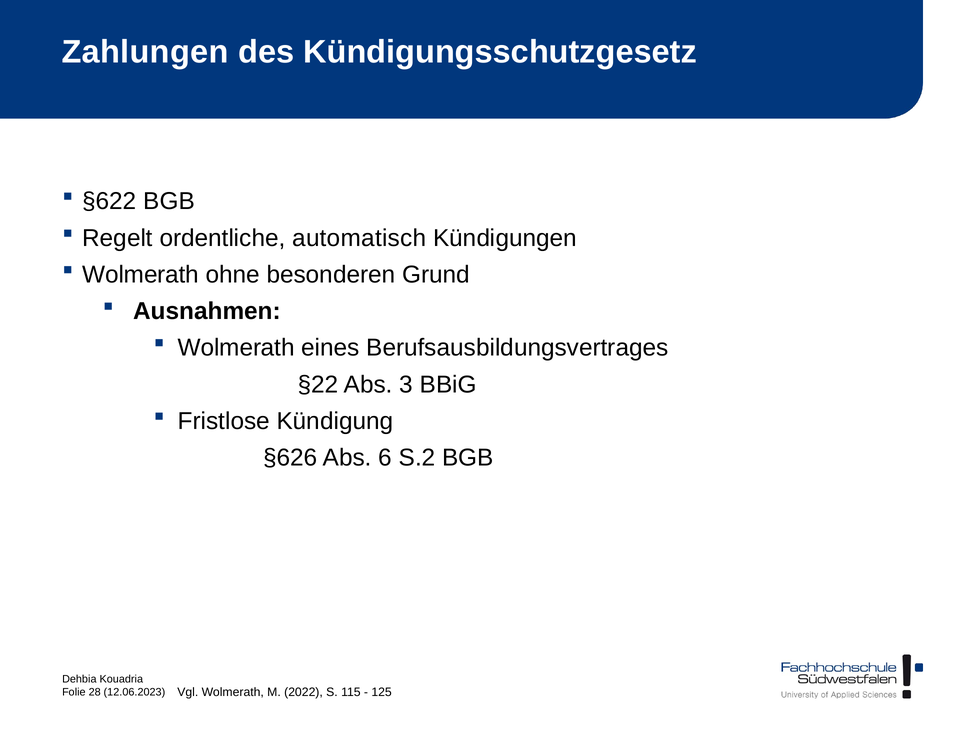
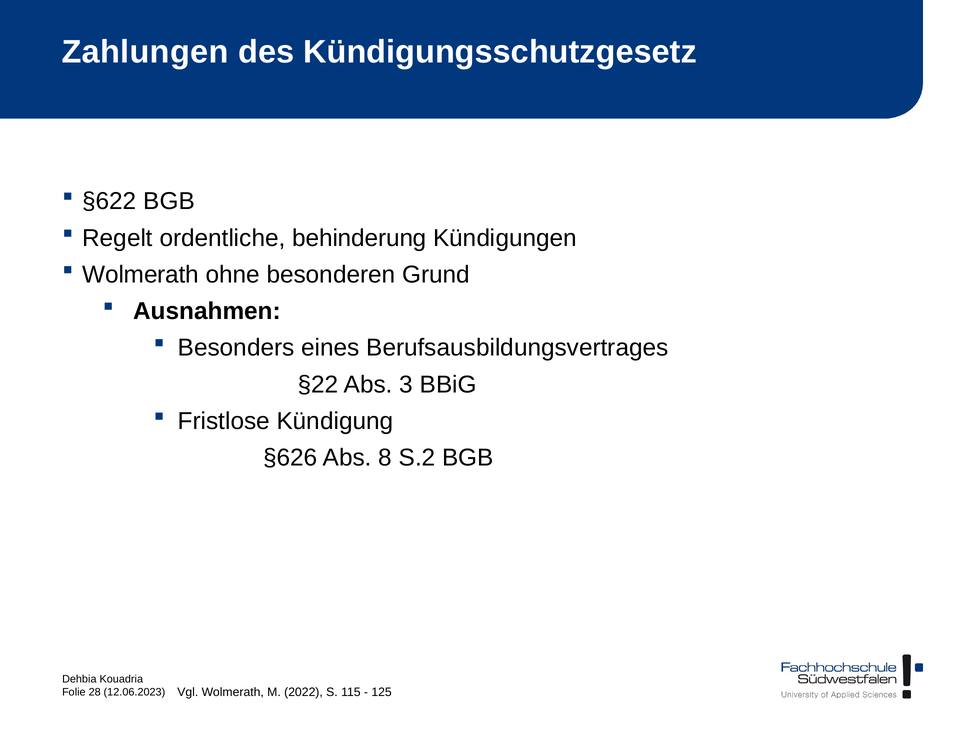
automatisch: automatisch -> behinderung (359, 238)
Wolmerath: Wolmerath -> Besonders (236, 348)
6: 6 -> 8 (385, 458)
